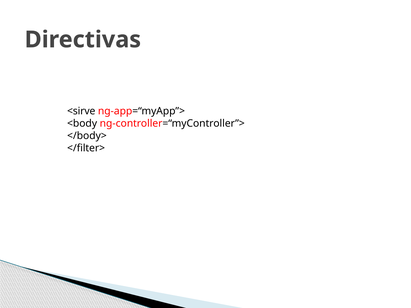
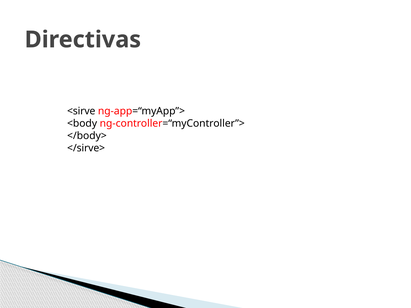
</filter>: </filter> -> </sirve> (86, 148)
